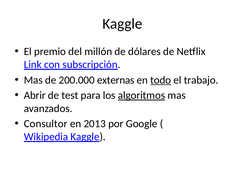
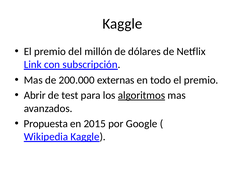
todo underline: present -> none (161, 80)
trabajo: trabajo -> premio (201, 80)
Consultor: Consultor -> Propuesta (46, 124)
2013: 2013 -> 2015 (95, 124)
